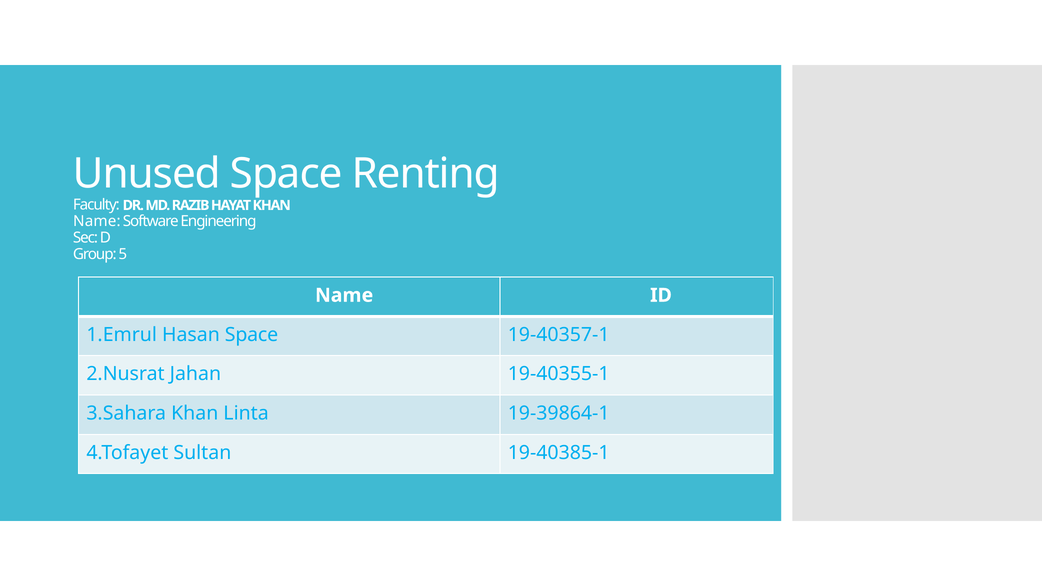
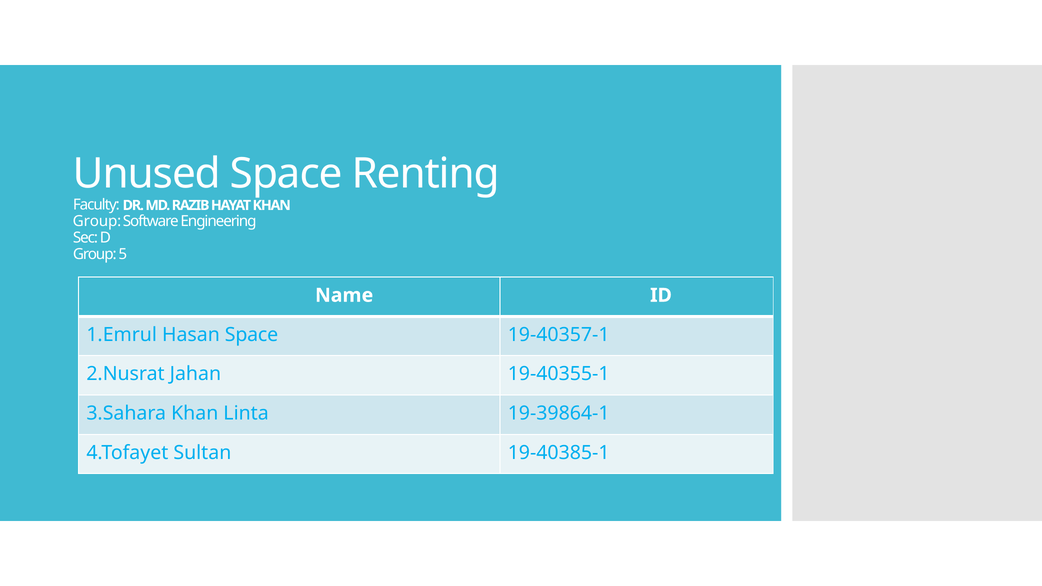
Name: Name -> Group (97, 221)
